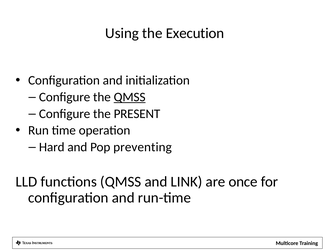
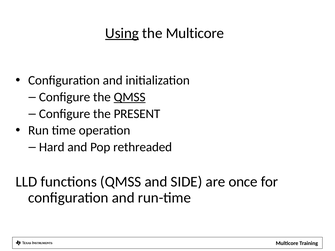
Using underline: none -> present (122, 33)
the Execution: Execution -> Multicore (195, 33)
preventing: preventing -> rethreaded (143, 147)
LINK: LINK -> SIDE (186, 182)
